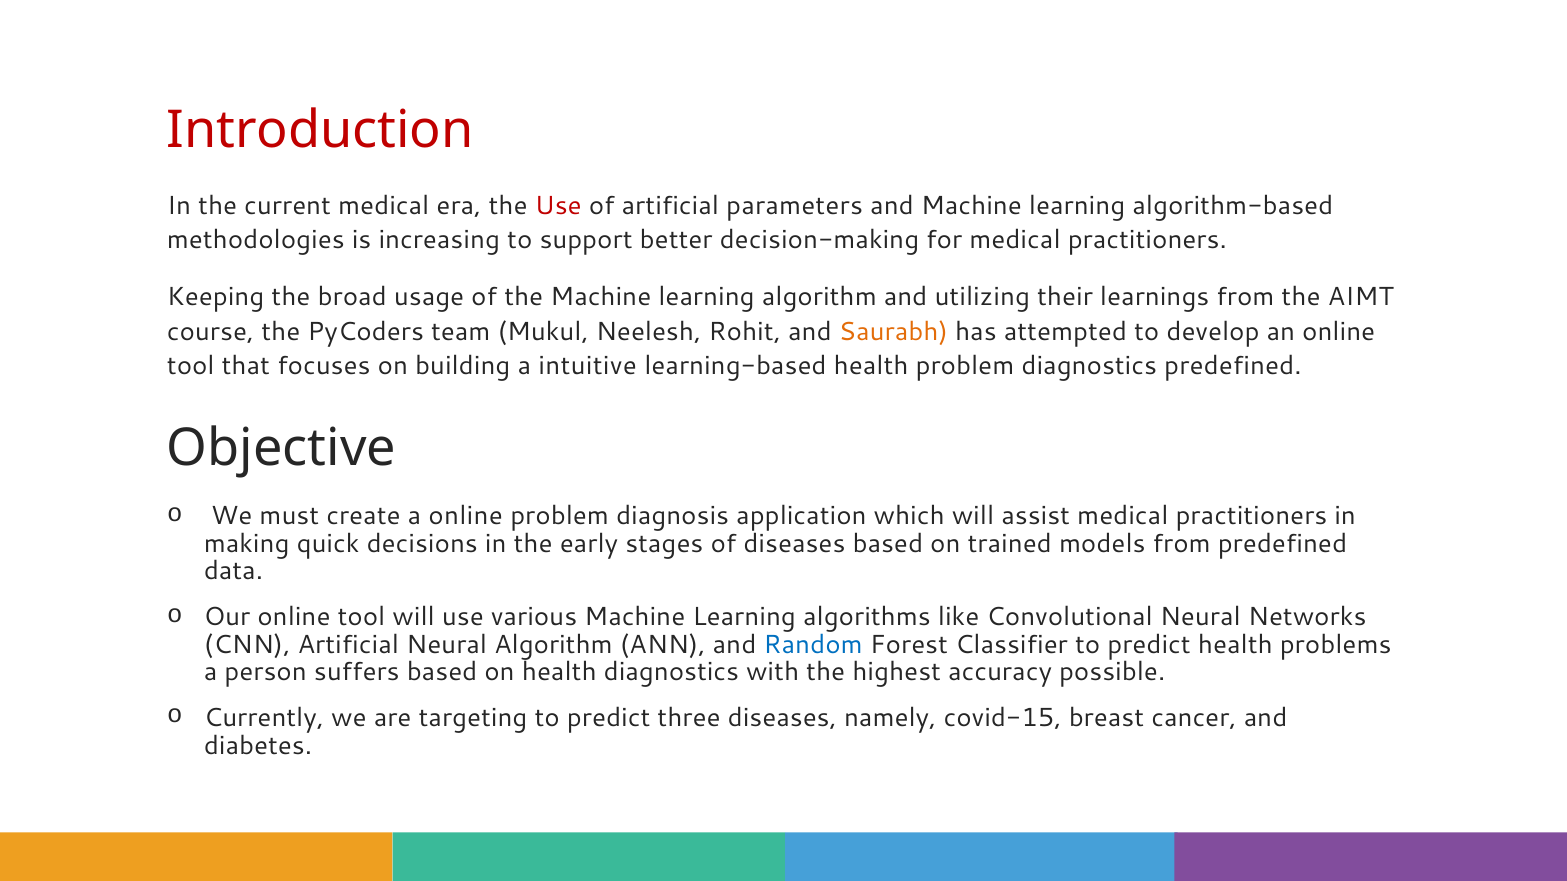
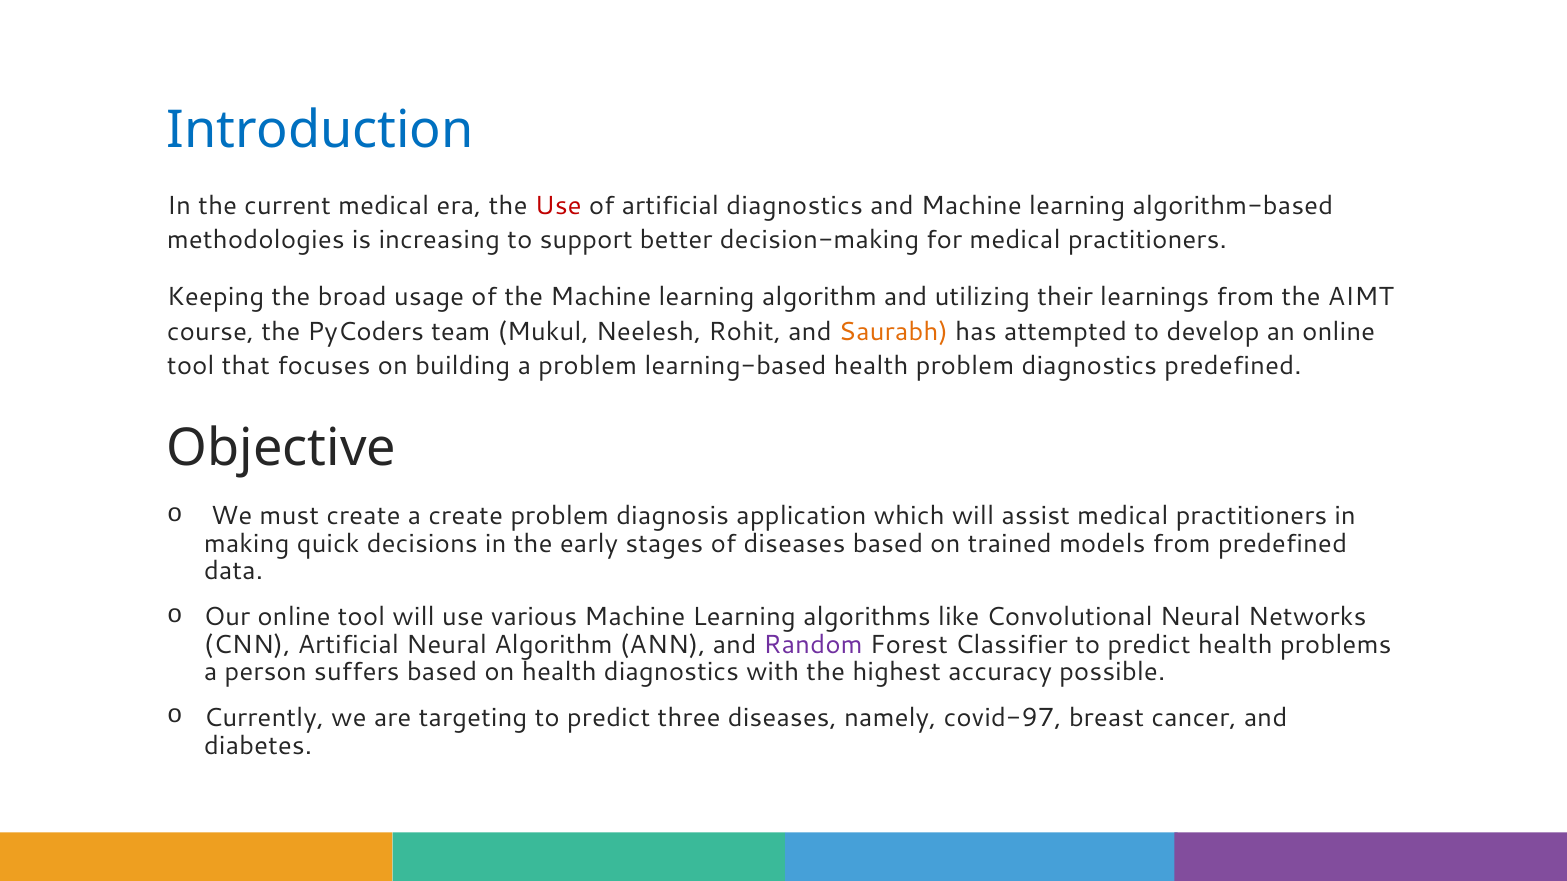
Introduction colour: red -> blue (320, 130)
artificial parameters: parameters -> diagnostics (795, 206)
a intuitive: intuitive -> problem (588, 366)
a online: online -> create (466, 517)
Random colour: blue -> purple (813, 645)
covid-15: covid-15 -> covid-97 (1003, 718)
